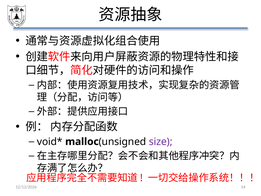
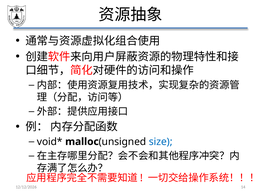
size colour: purple -> blue (161, 141)
